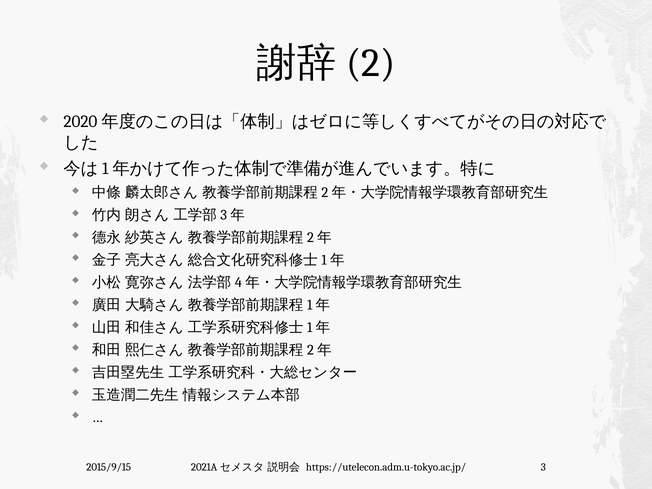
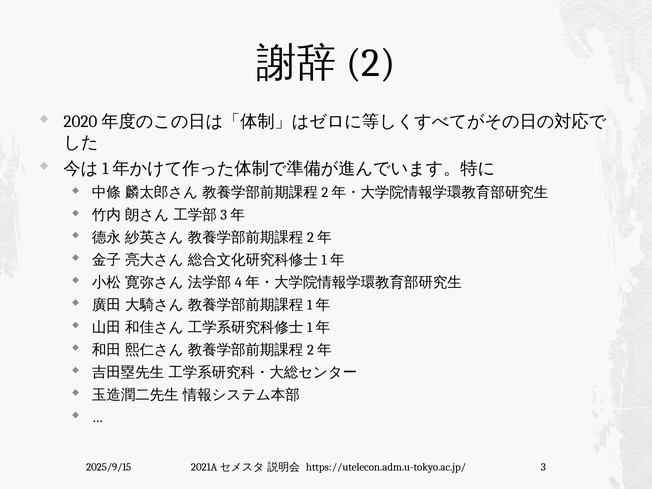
2015/9/15: 2015/9/15 -> 2025/9/15 (109, 467)
